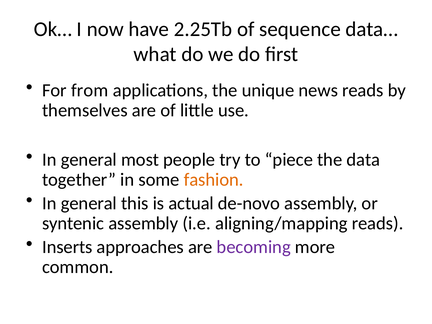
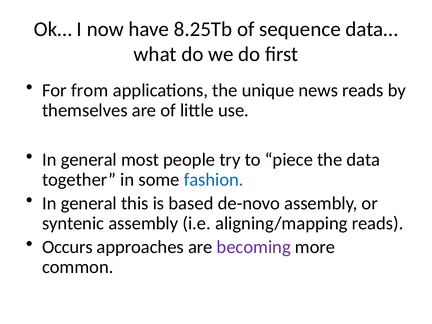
2.25Tb: 2.25Tb -> 8.25Tb (203, 29)
fashion colour: orange -> blue (214, 180)
actual: actual -> based (191, 203)
Inserts: Inserts -> Occurs (67, 247)
